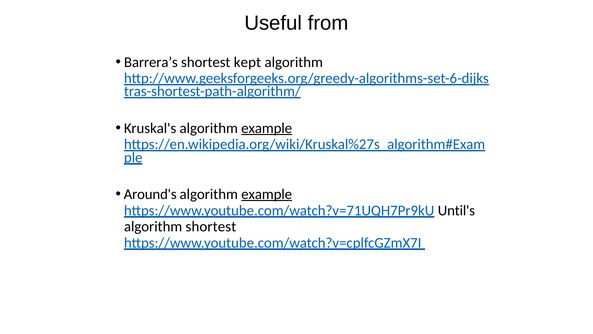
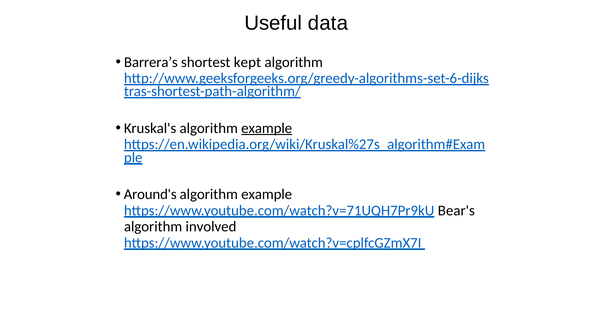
from: from -> data (328, 23)
example underline: present -> none (267, 194)
Until's: Until's -> Bear's (456, 210)
algorithm shortest: shortest -> involved (211, 226)
